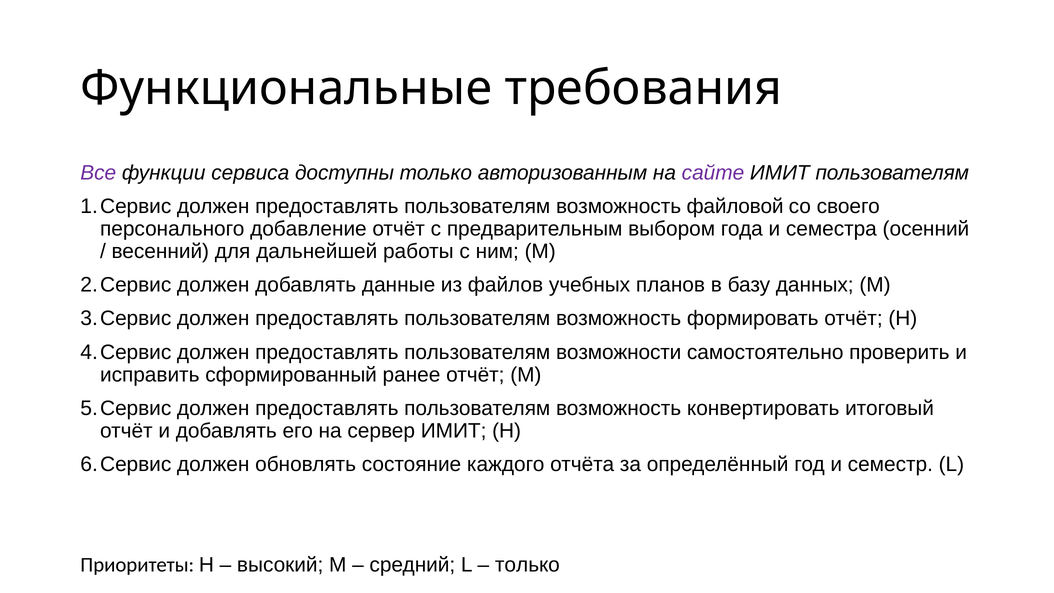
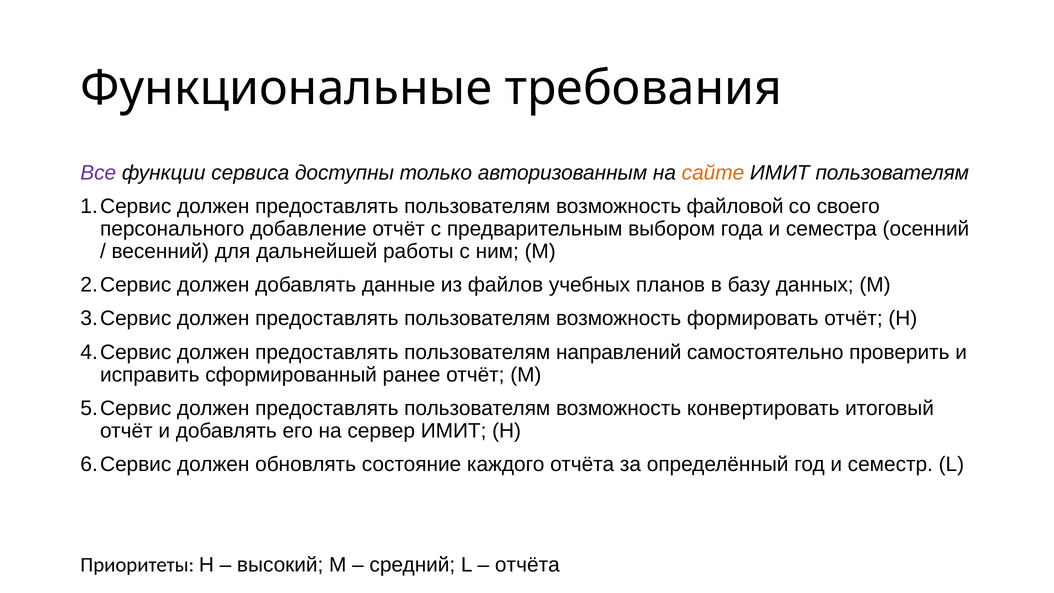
сайте colour: purple -> orange (713, 173)
возможности: возможности -> направлений (619, 352)
только: только -> отчёта (527, 565)
